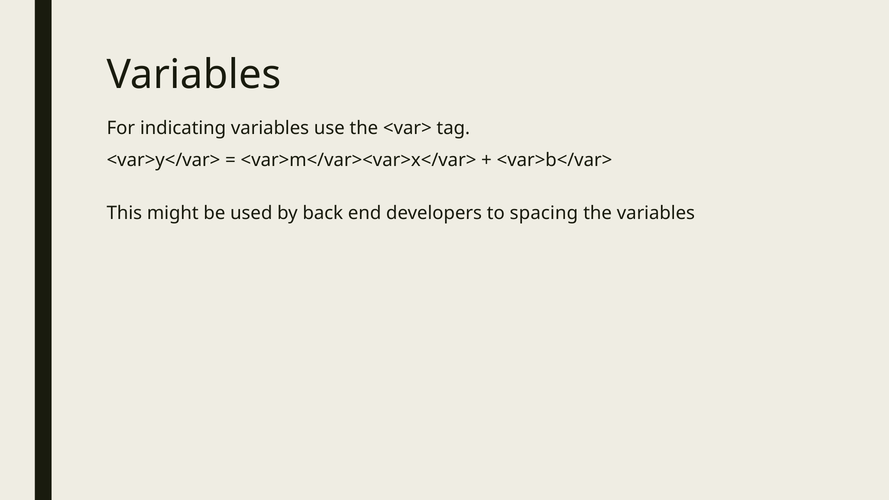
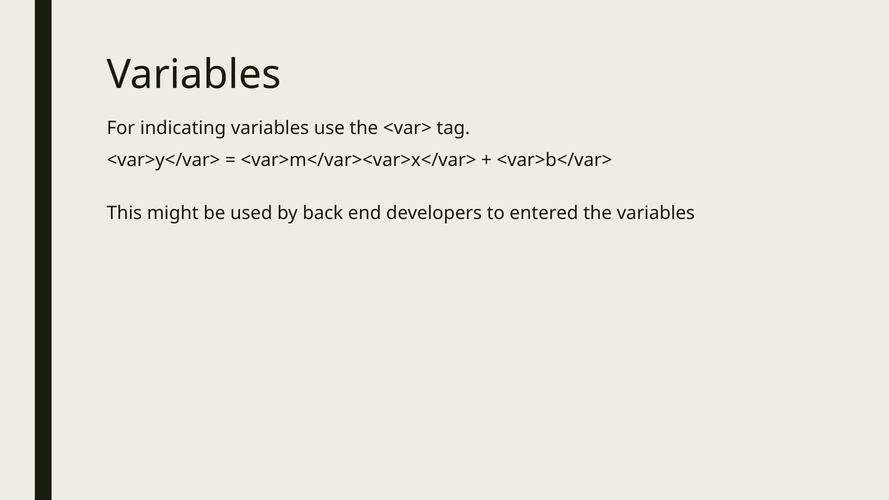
spacing: spacing -> entered (544, 213)
